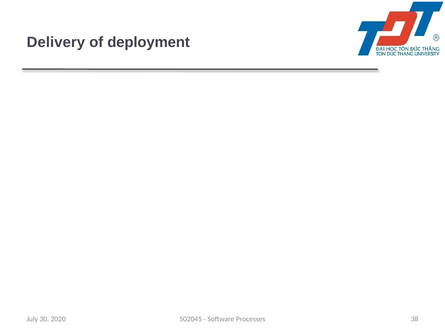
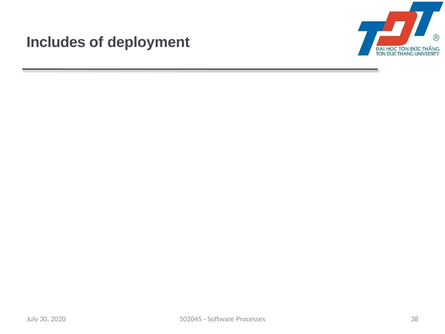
Delivery: Delivery -> Includes (56, 42)
